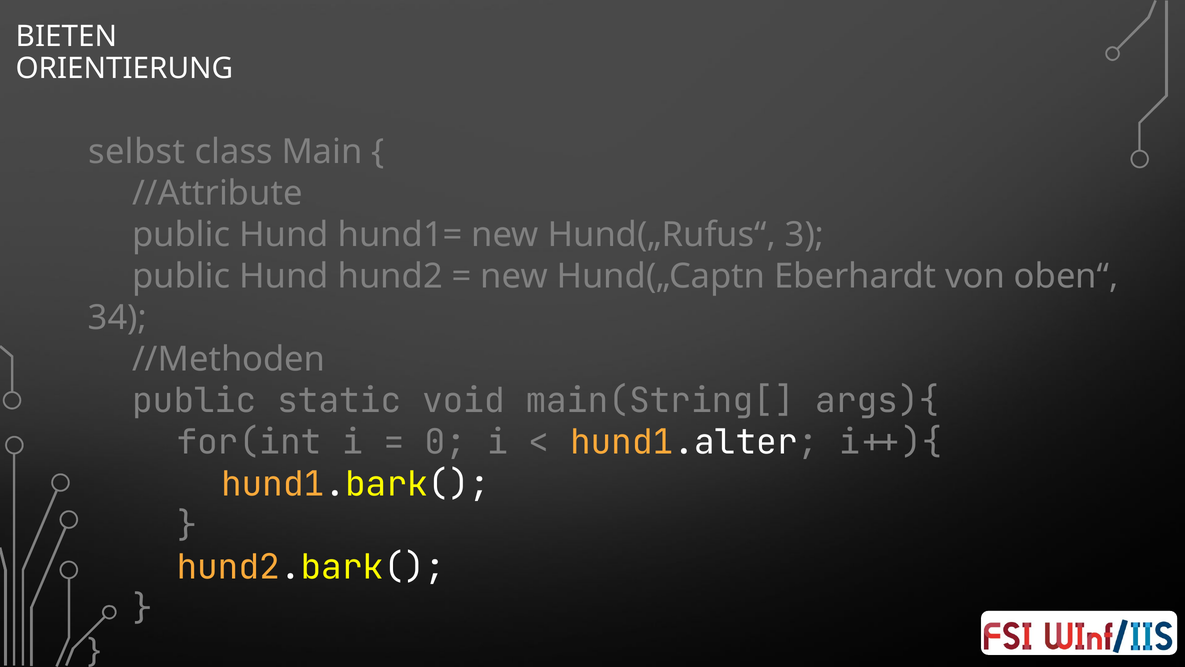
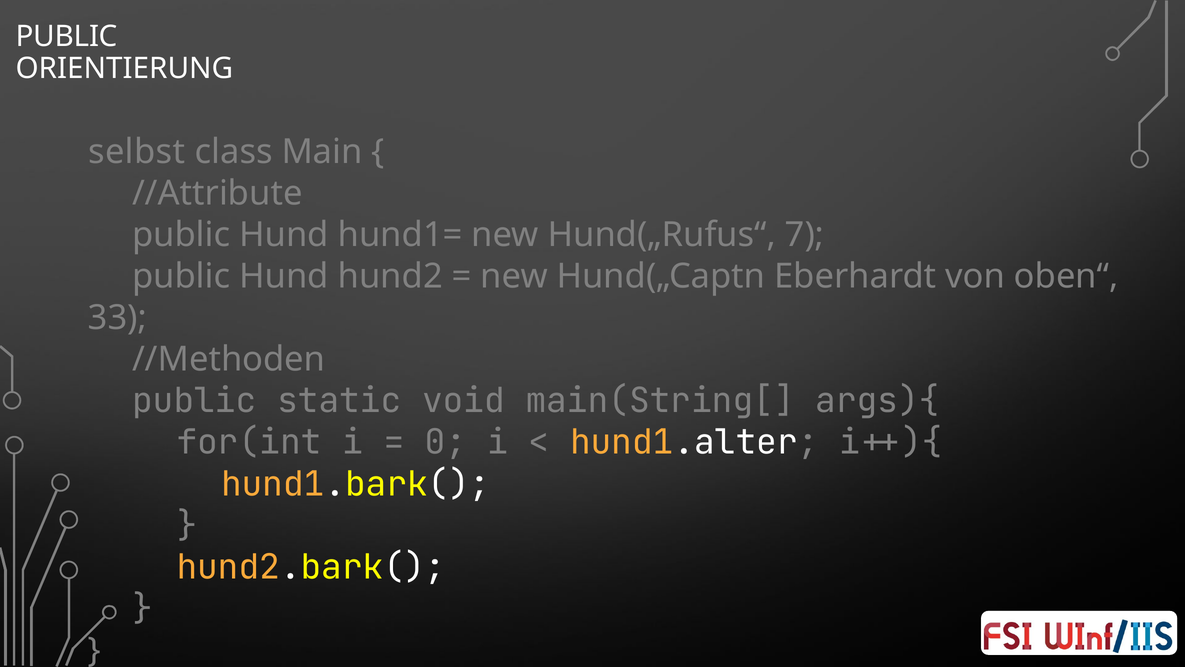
BIETEN: BIETEN -> PUBLIC (67, 36)
3: 3 -> 7 (805, 235)
34: 34 -> 33 (117, 318)
